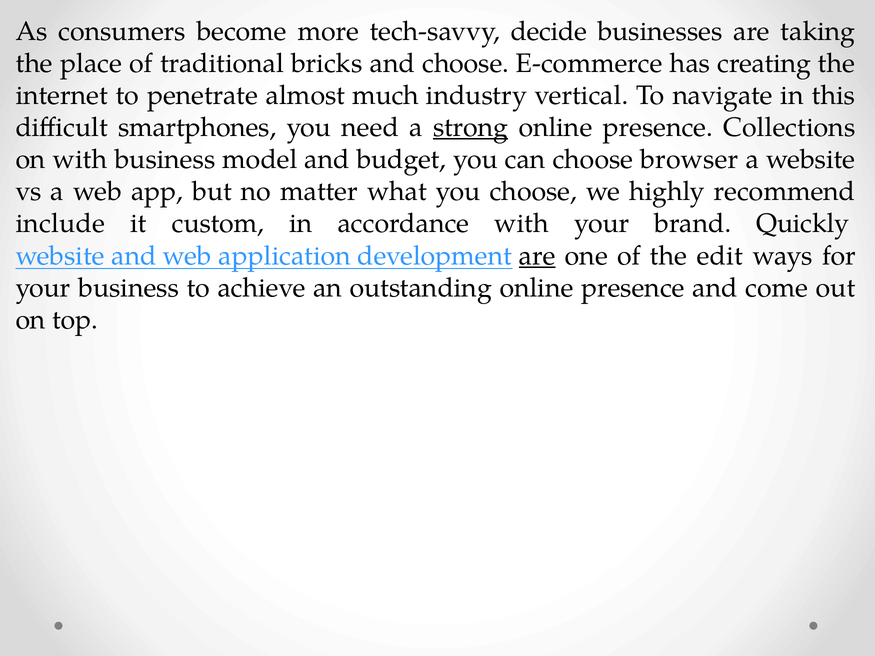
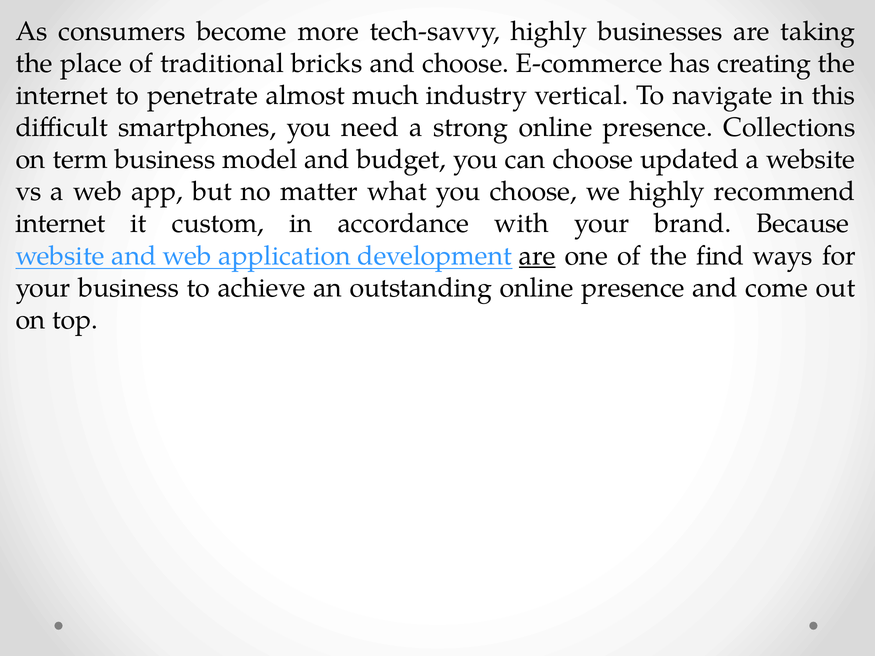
tech-savvy decide: decide -> highly (549, 31)
strong underline: present -> none (471, 127)
on with: with -> term (80, 160)
browser: browser -> updated (690, 160)
include: include -> internet (60, 224)
Quickly: Quickly -> Because (803, 224)
edit: edit -> find (720, 256)
